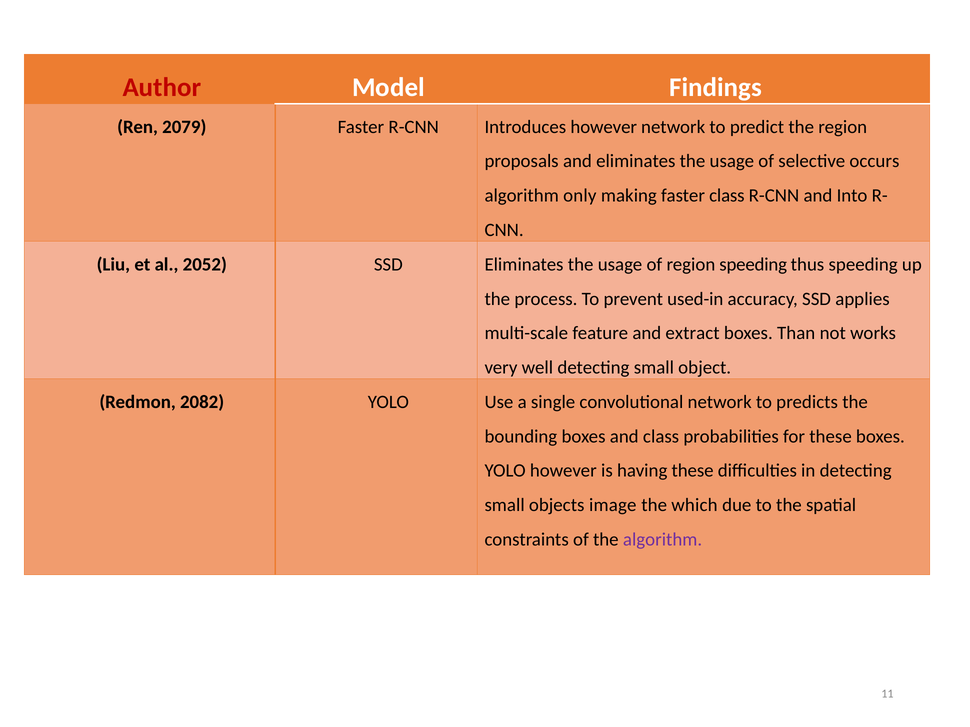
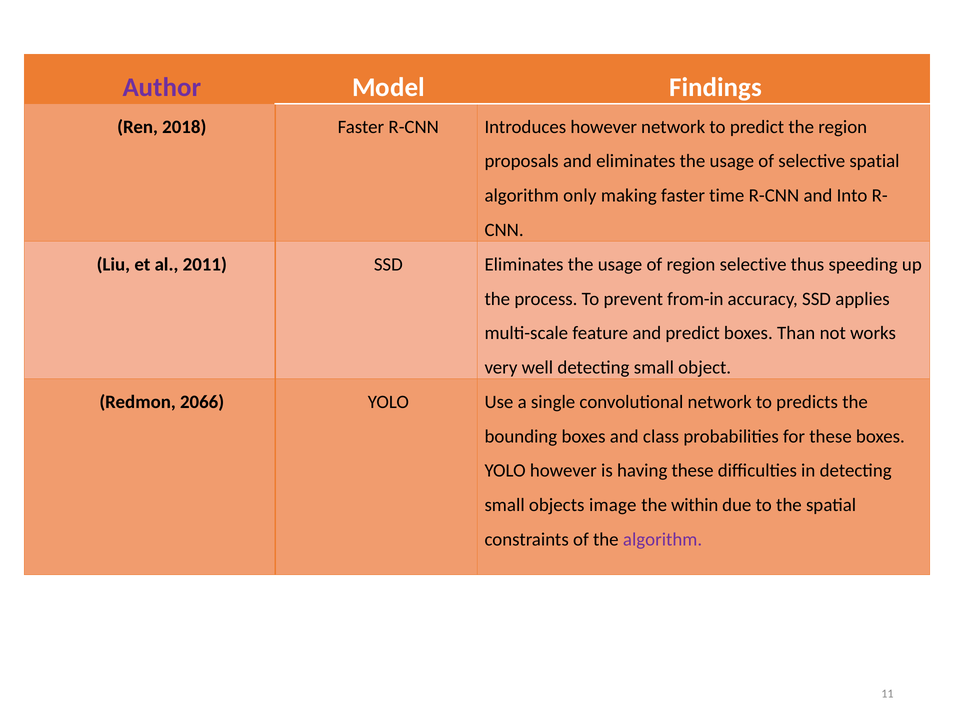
Author colour: red -> purple (162, 88)
2079: 2079 -> 2018 (184, 127)
selective occurs: occurs -> spatial (874, 161)
faster class: class -> time (727, 196)
2052: 2052 -> 2011 (205, 265)
region speeding: speeding -> selective (753, 265)
used-in: used-in -> from-in (695, 299)
and extract: extract -> predict (693, 333)
2082: 2082 -> 2066 (202, 402)
which: which -> within (695, 506)
